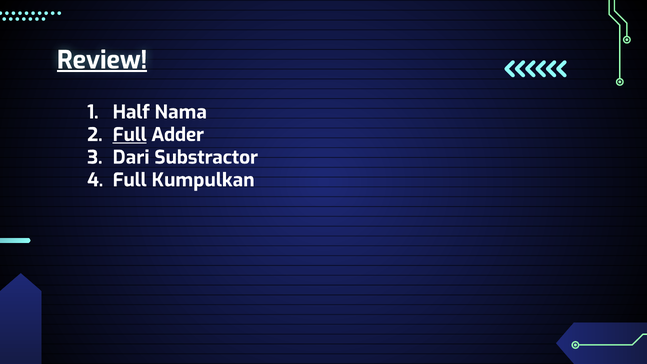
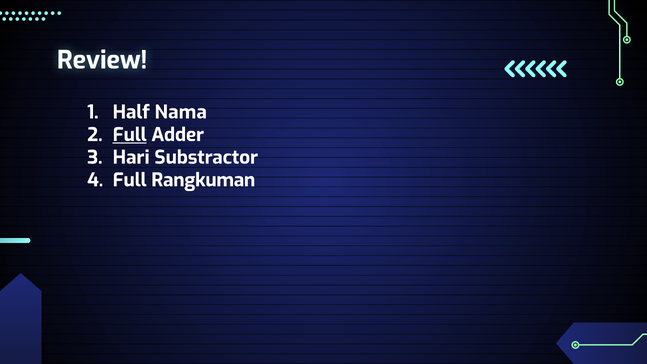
Review underline: present -> none (102, 60)
Dari: Dari -> Hari (131, 157)
Kumpulkan: Kumpulkan -> Rangkuman (203, 180)
